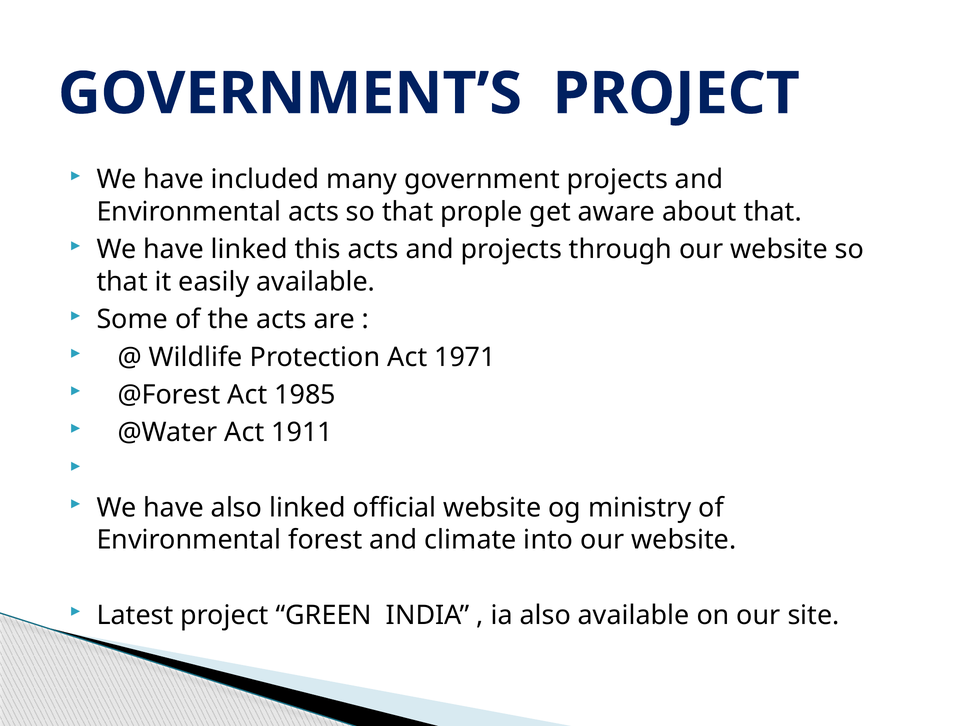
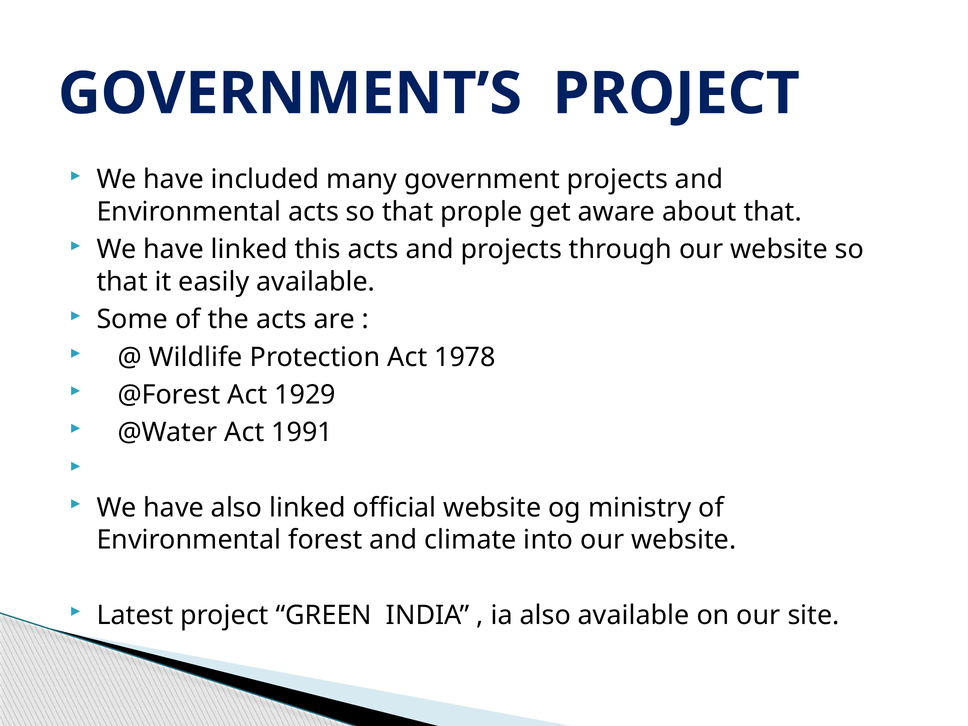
1971: 1971 -> 1978 (465, 357)
1985: 1985 -> 1929 (305, 395)
1911: 1911 -> 1991 (302, 432)
